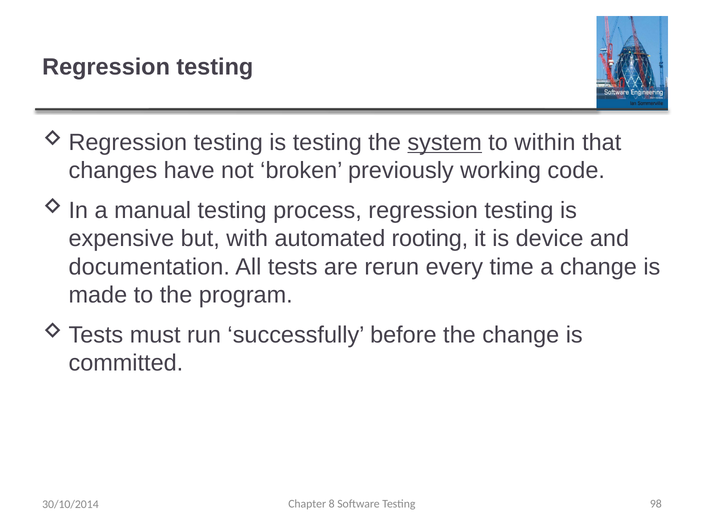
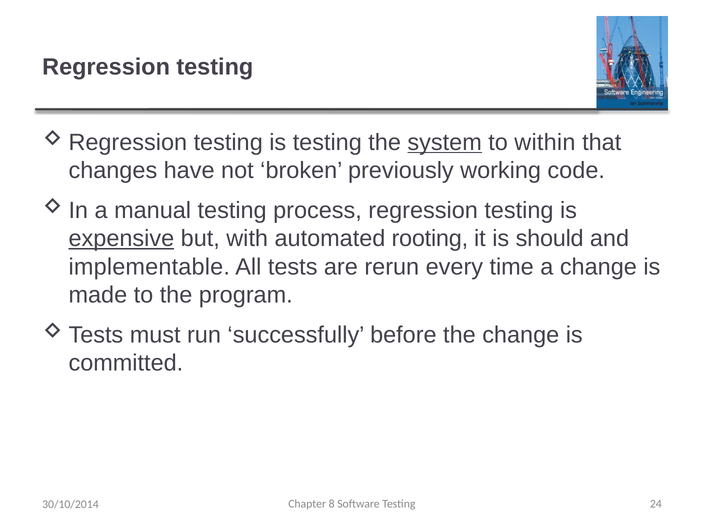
expensive underline: none -> present (121, 239)
device: device -> should (550, 239)
documentation: documentation -> implementable (149, 267)
98: 98 -> 24 (656, 504)
